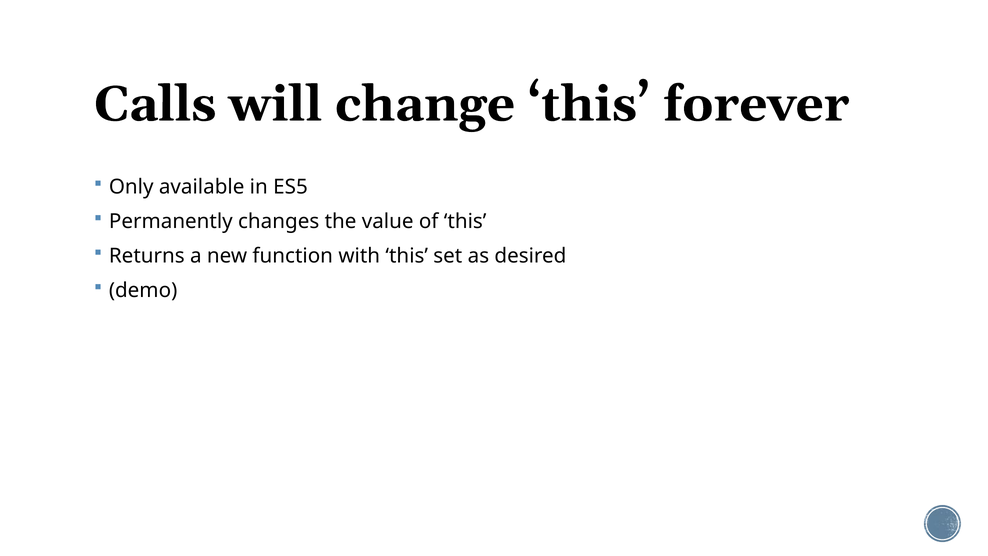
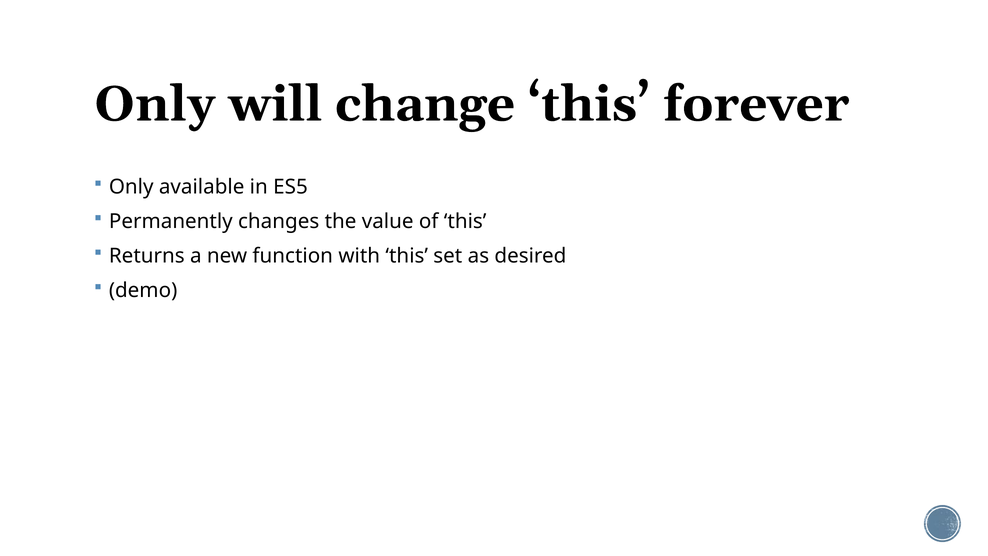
Calls: Calls -> Only (155, 104)
